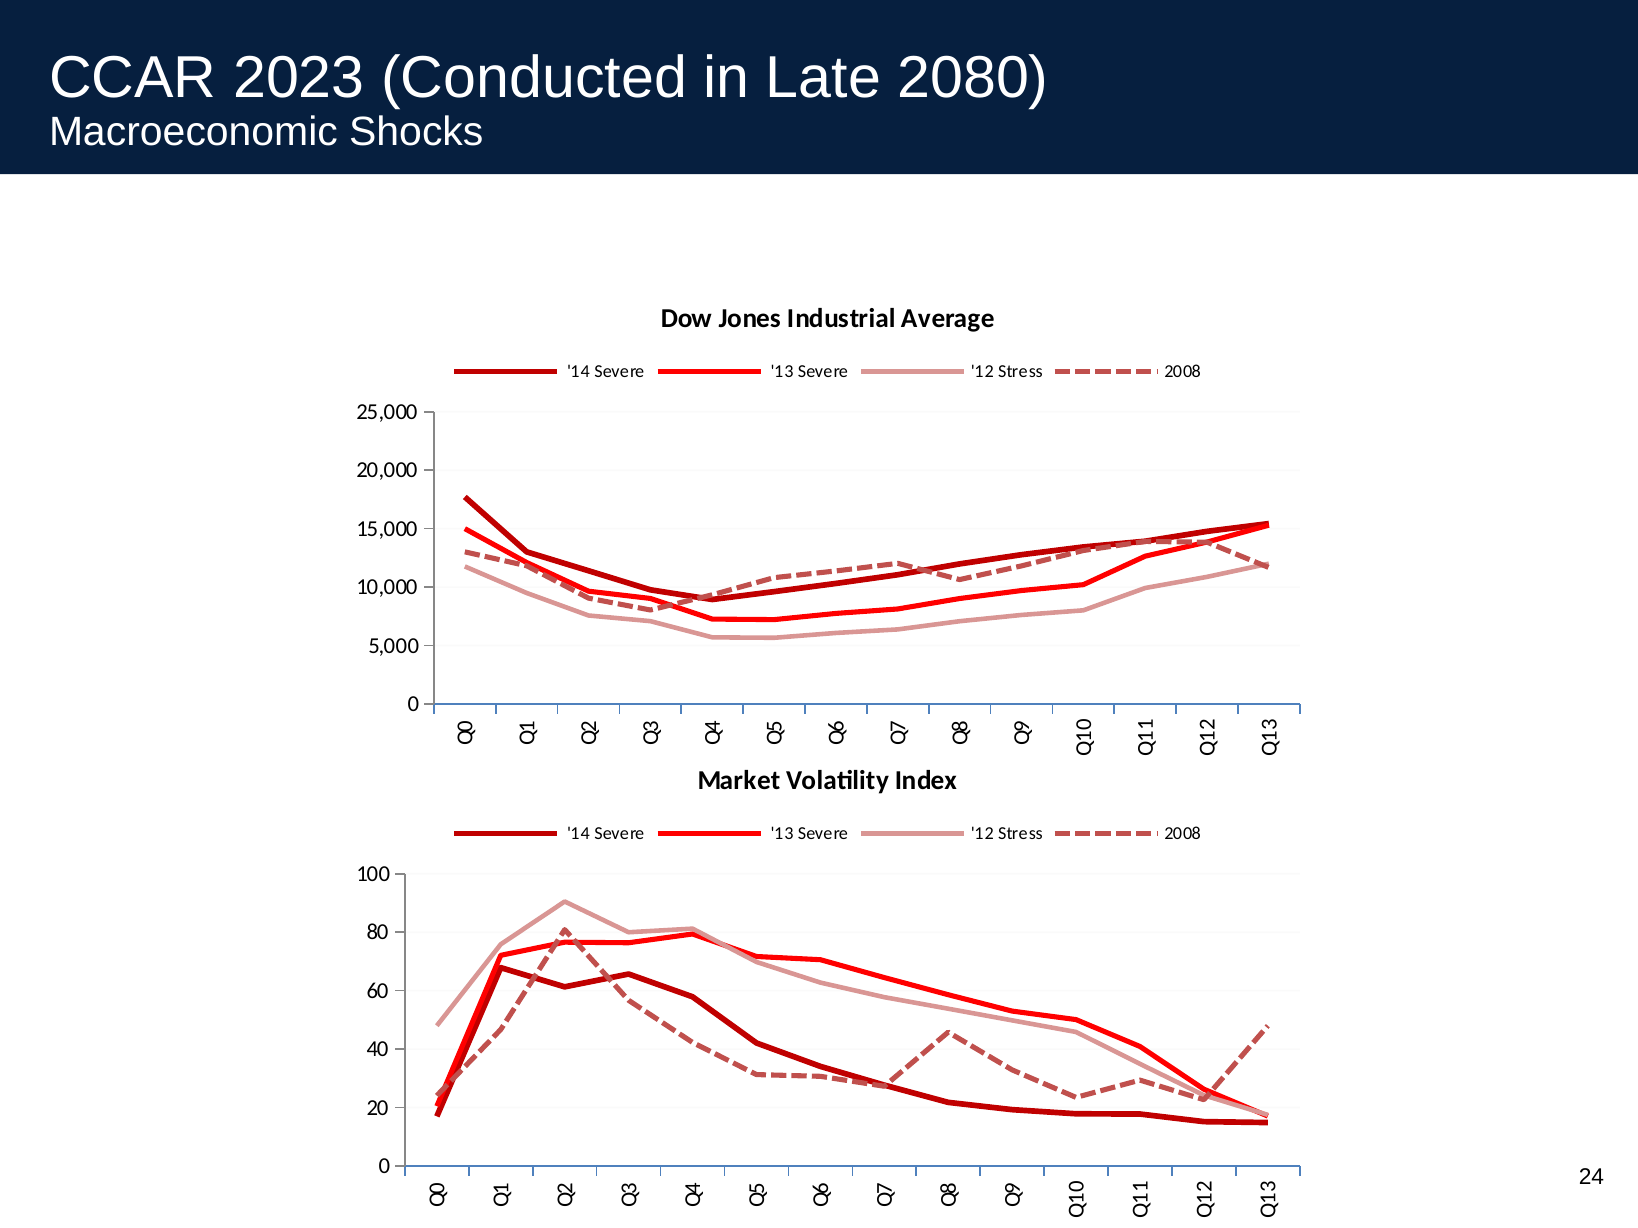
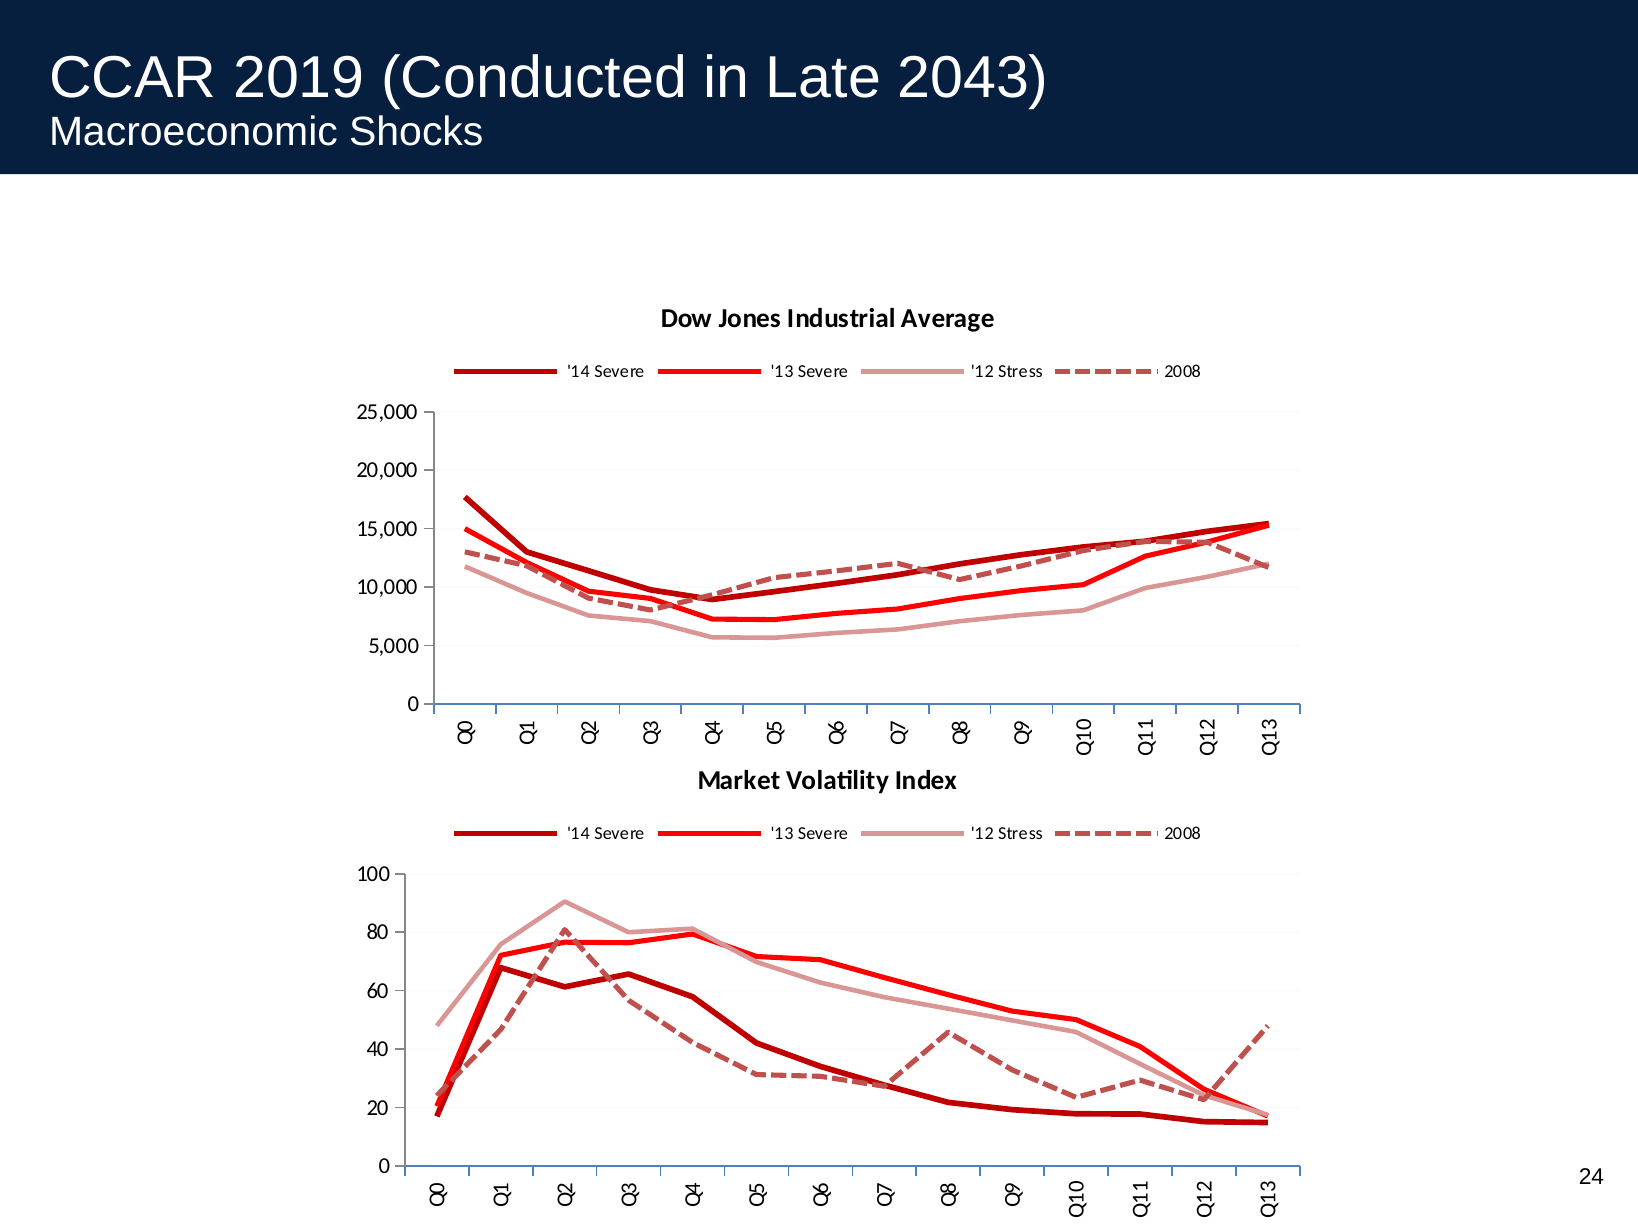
2023: 2023 -> 2019 (299, 78)
2080: 2080 -> 2043 (973, 78)
